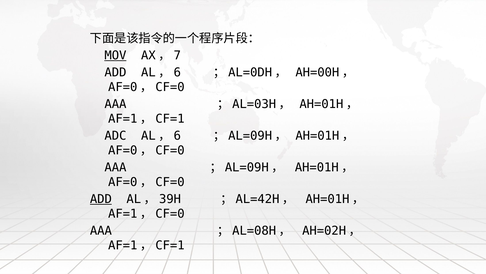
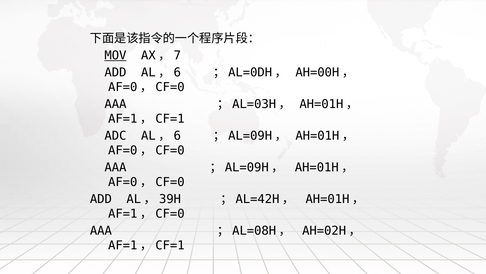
ADD underline: present -> none (101, 199)
